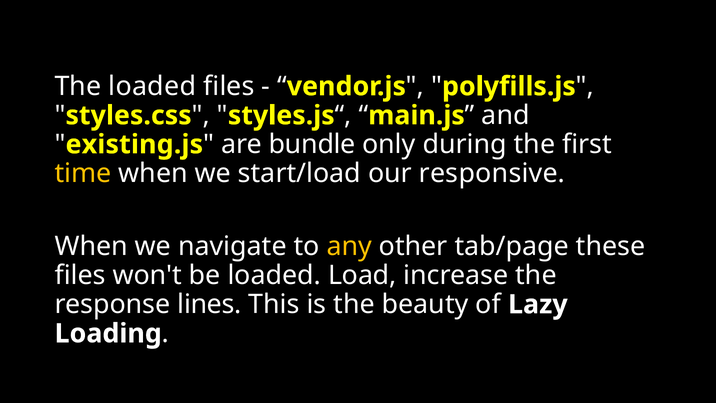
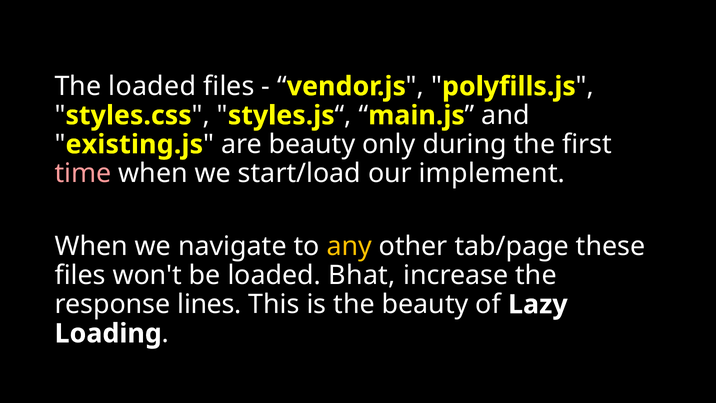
are bundle: bundle -> beauty (312, 144)
time colour: yellow -> pink (83, 173)
responsive: responsive -> implement (492, 173)
Load: Load -> Bhat (362, 275)
